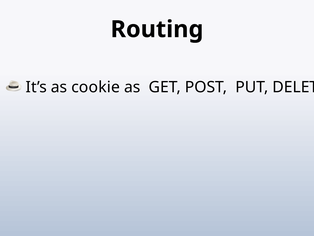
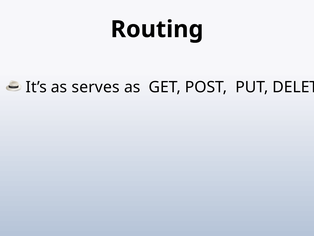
cookie: cookie -> serves (96, 87)
